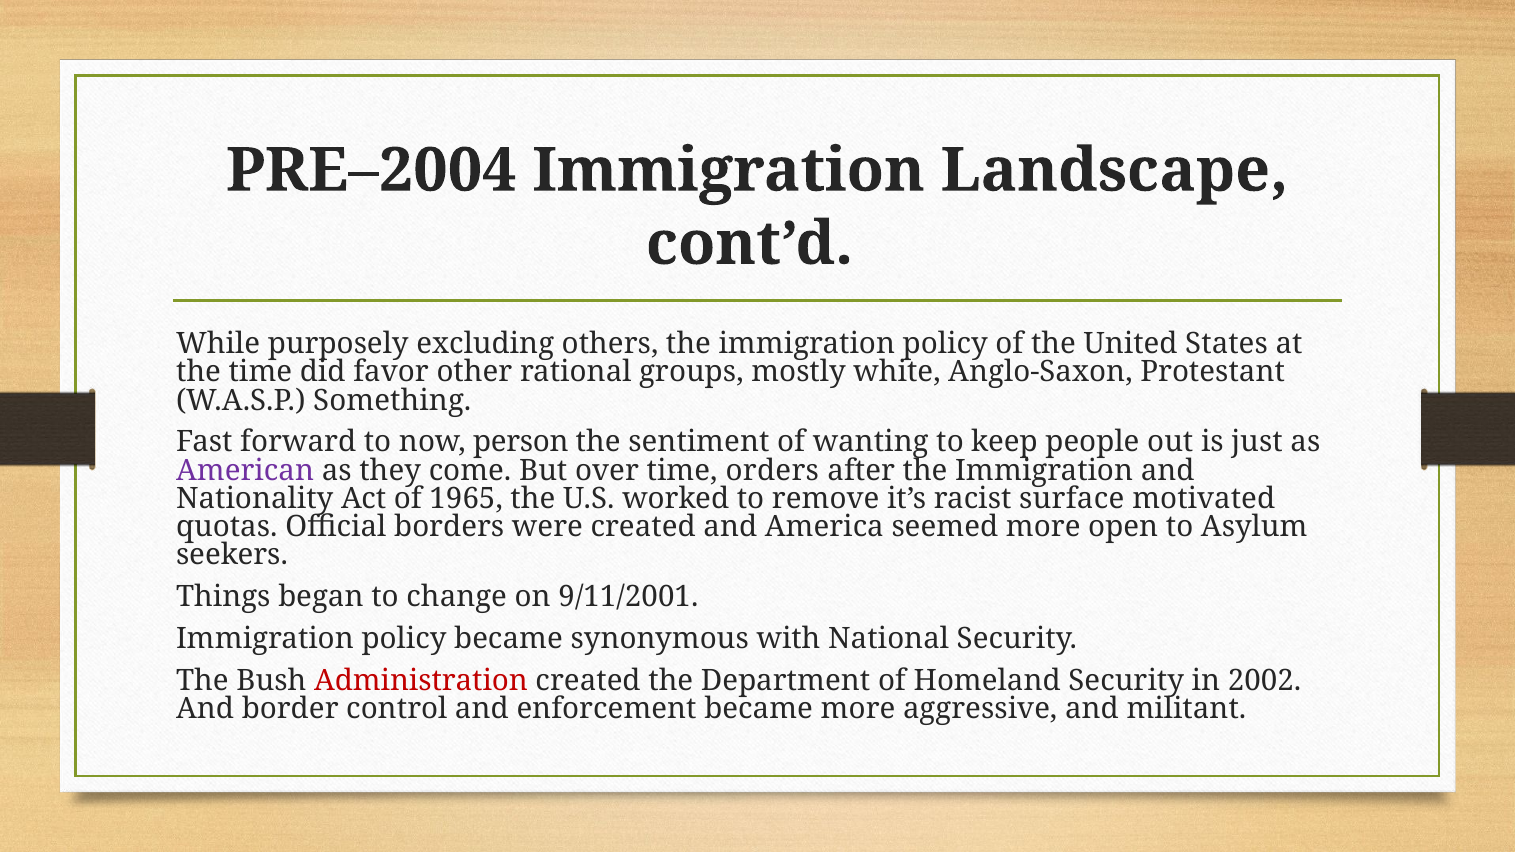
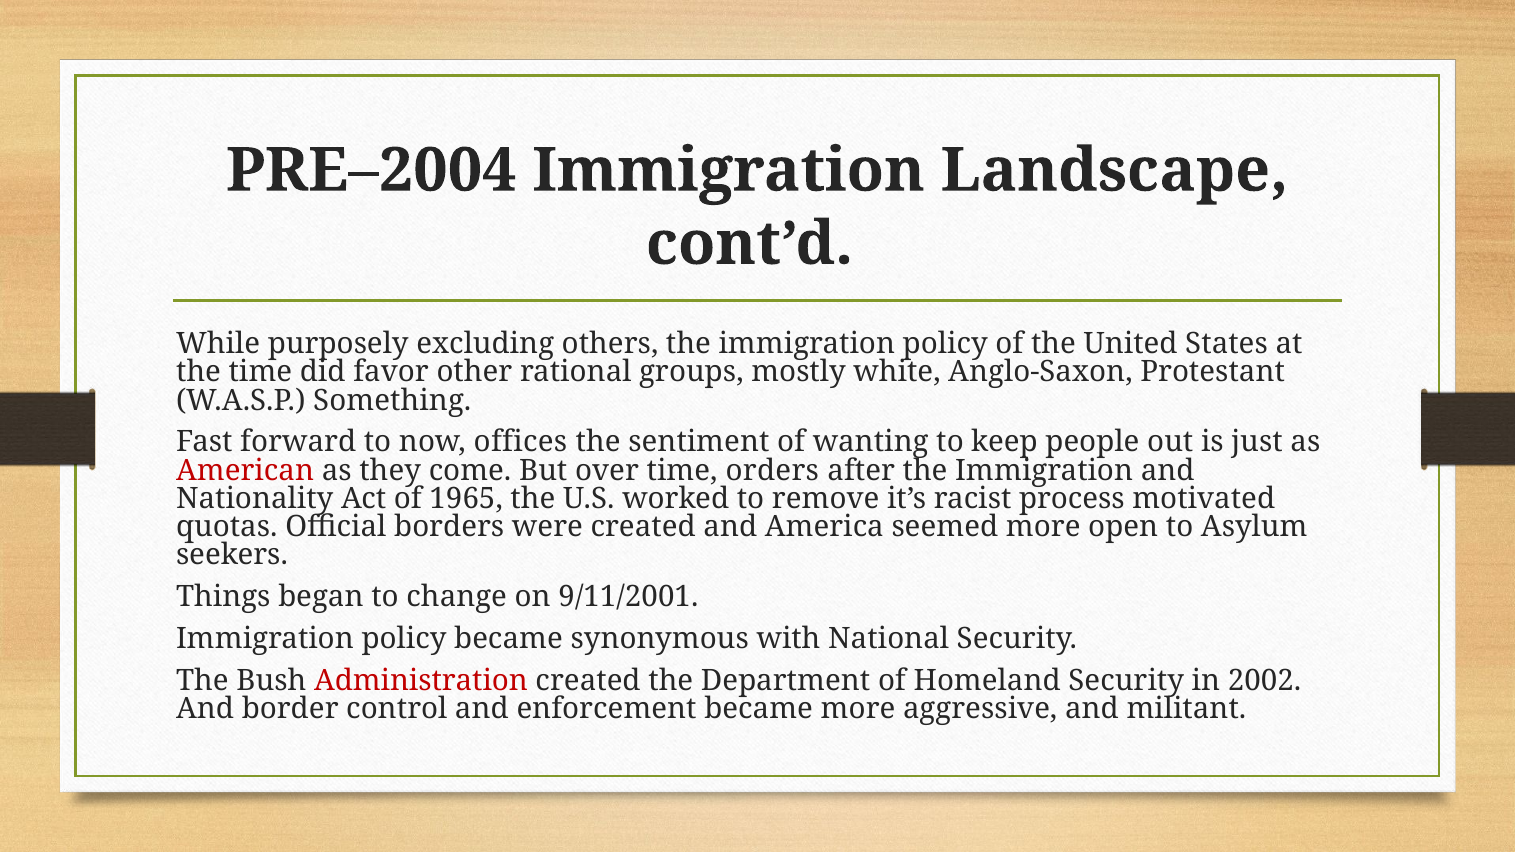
person: person -> offices (520, 442)
American colour: purple -> red (245, 471)
surface: surface -> process (1072, 499)
